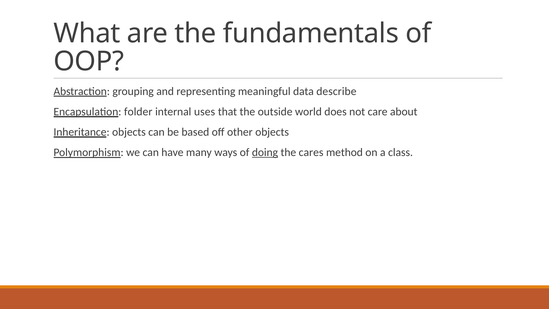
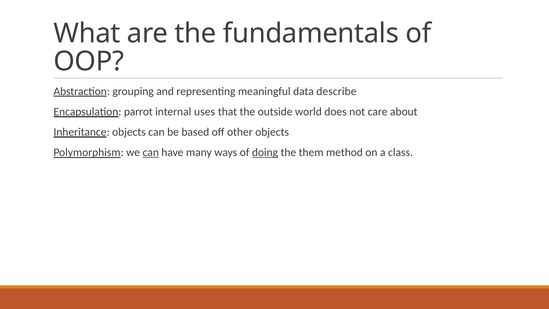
folder: folder -> parrot (138, 112)
can underline: none -> present (151, 152)
cares: cares -> them (311, 152)
